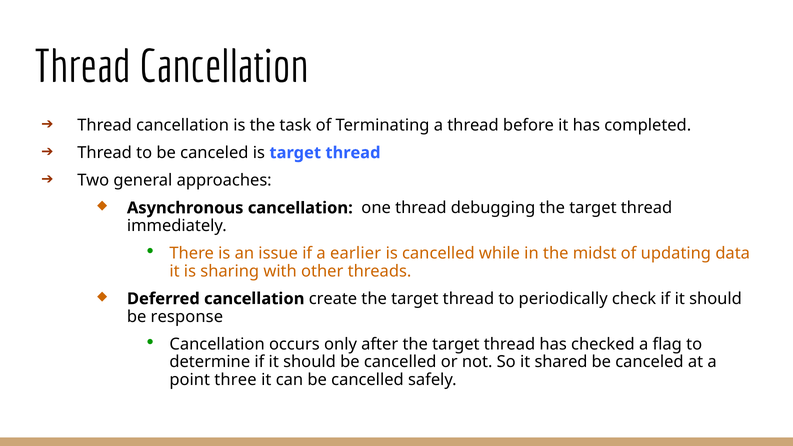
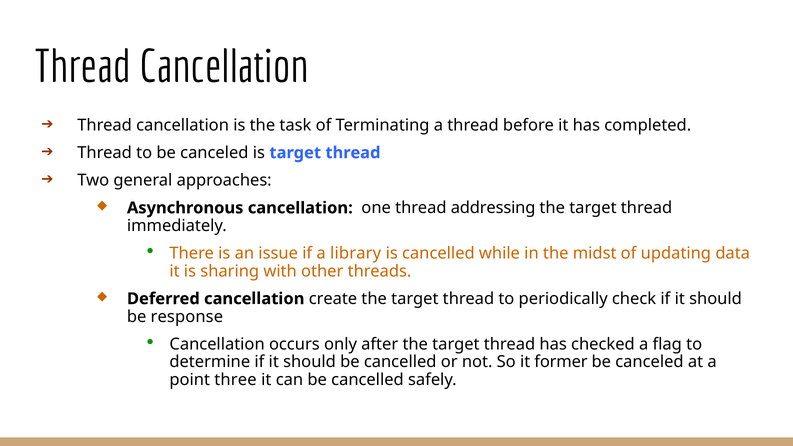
debugging: debugging -> addressing (493, 208)
earlier: earlier -> library (356, 253)
shared: shared -> former (561, 362)
